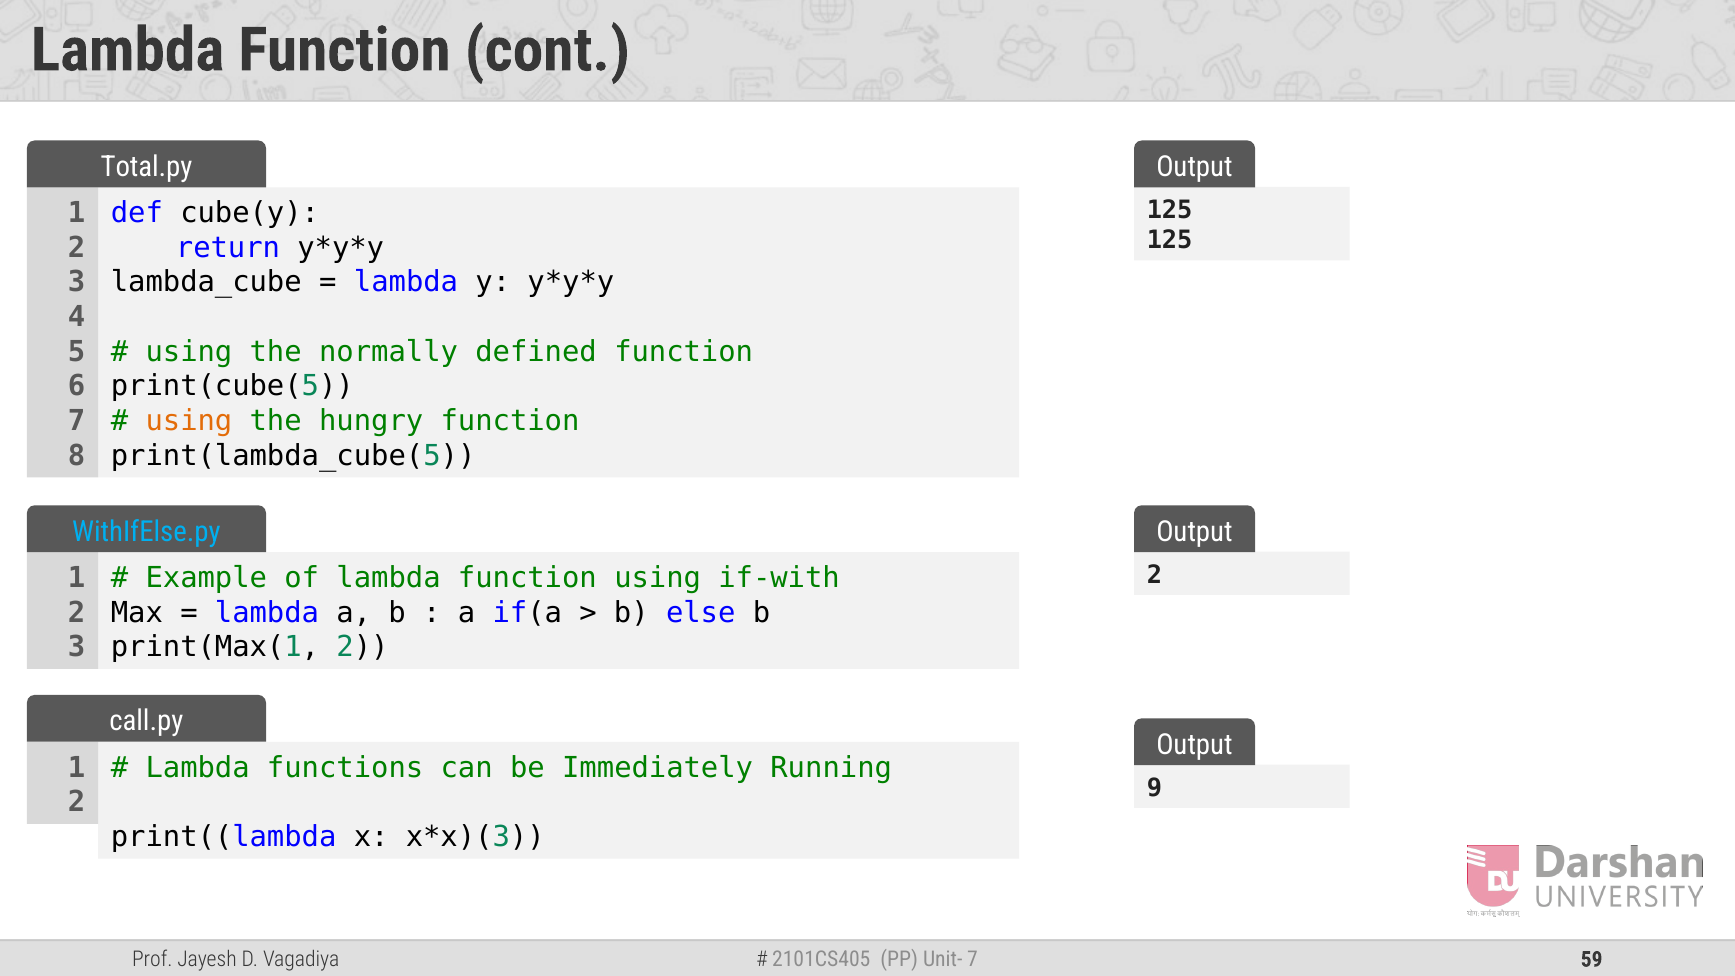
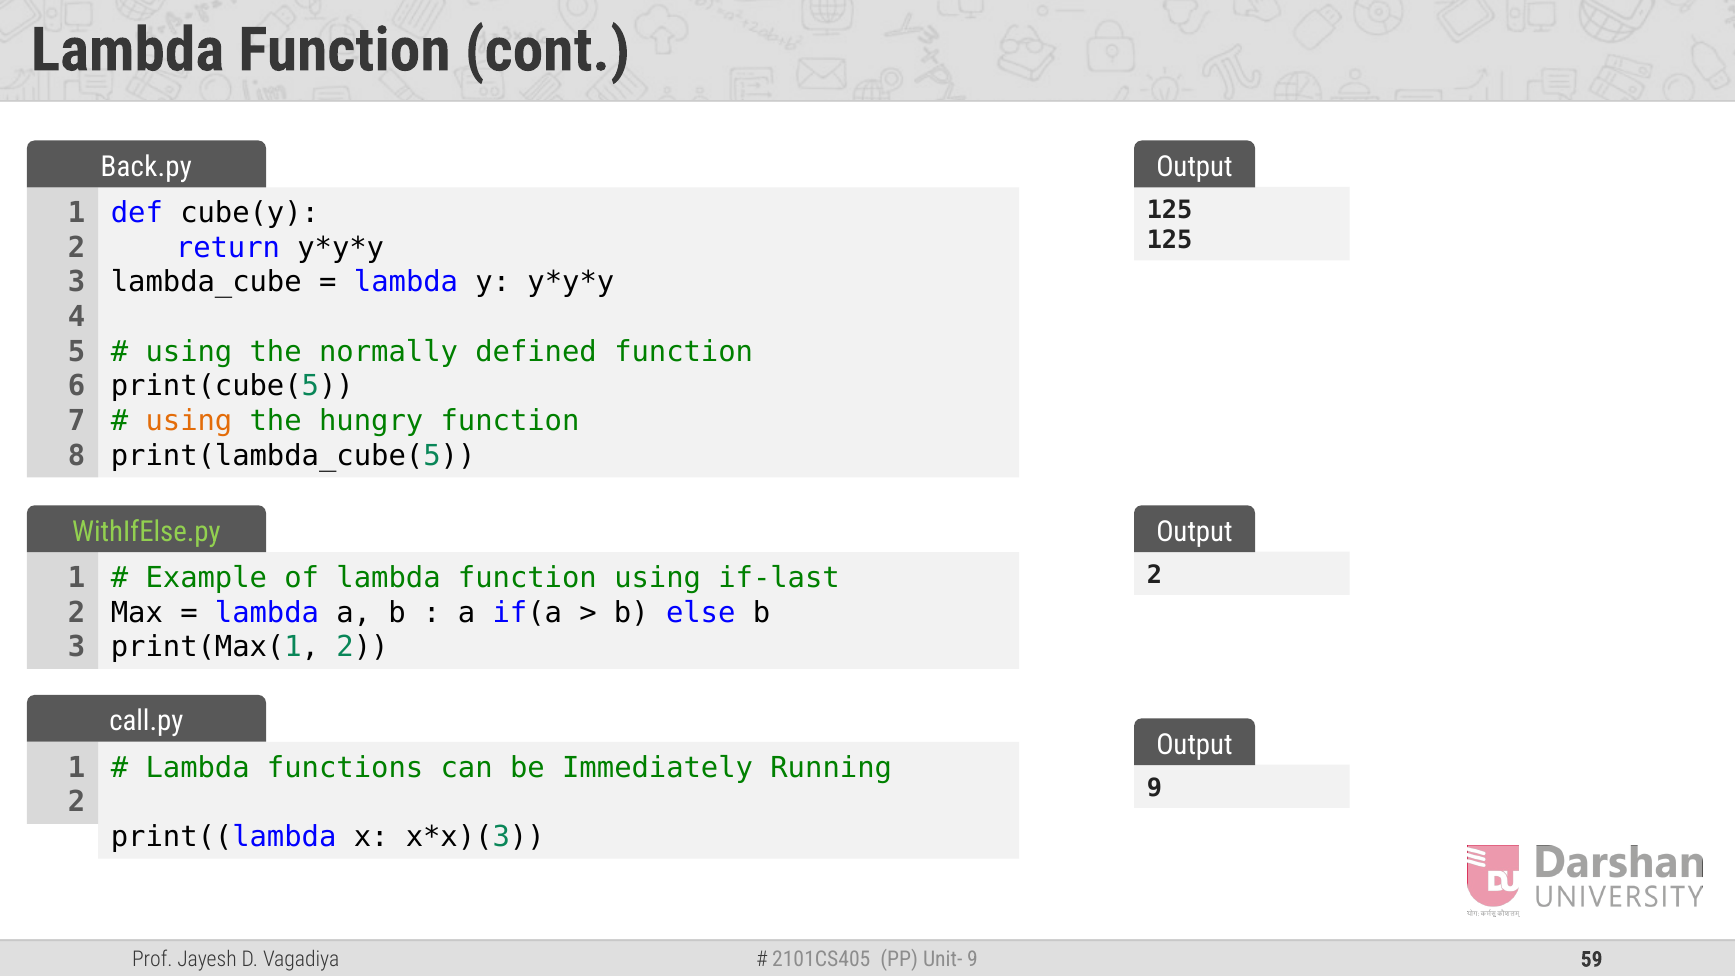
Total.py: Total.py -> Back.py (146, 167)
WithIfElse.py colour: light blue -> light green (146, 532)
if-with: if-with -> if-last (779, 578)
7: 7 -> 9 (973, 959)
